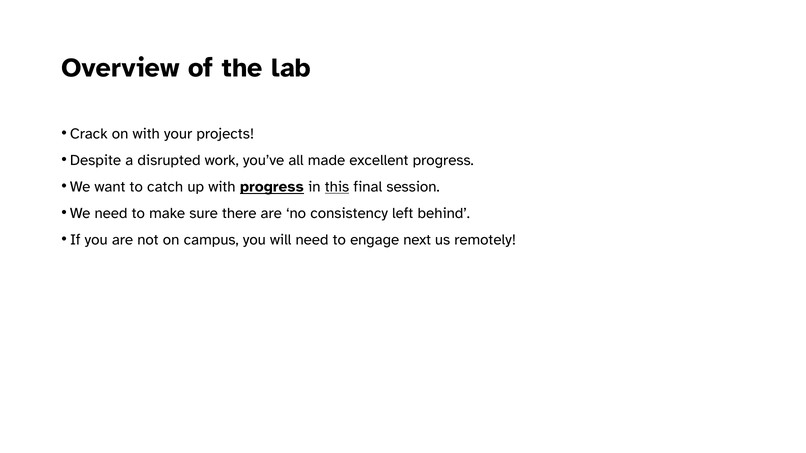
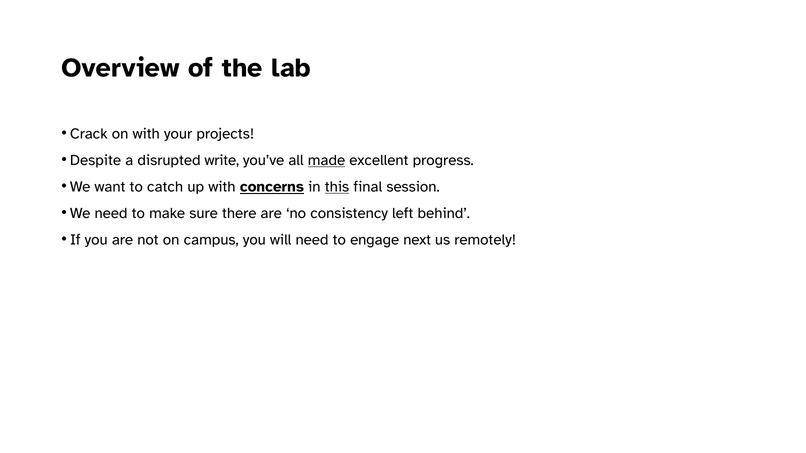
work: work -> write (222, 160)
made underline: none -> present (327, 160)
with progress: progress -> concerns (272, 187)
